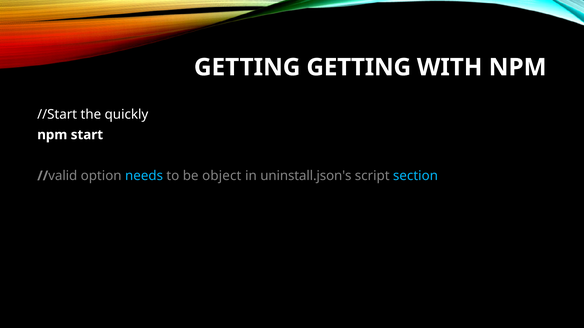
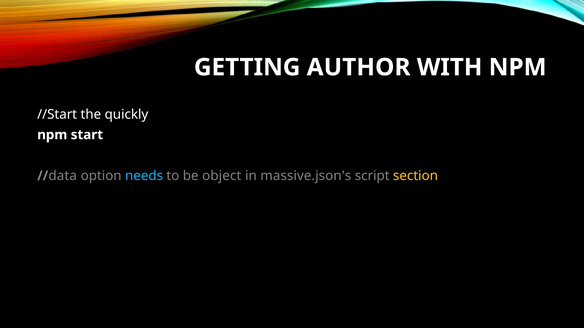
GETTING GETTING: GETTING -> AUTHOR (359, 67)
valid: valid -> data (63, 176)
uninstall.json's: uninstall.json's -> massive.json's (306, 176)
section colour: light blue -> yellow (415, 176)
